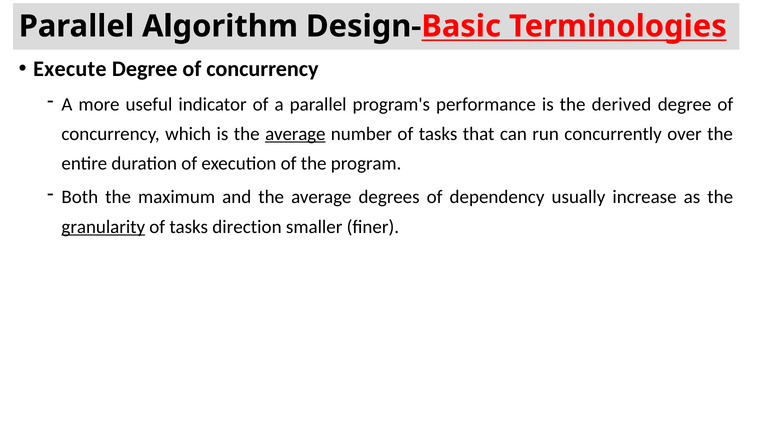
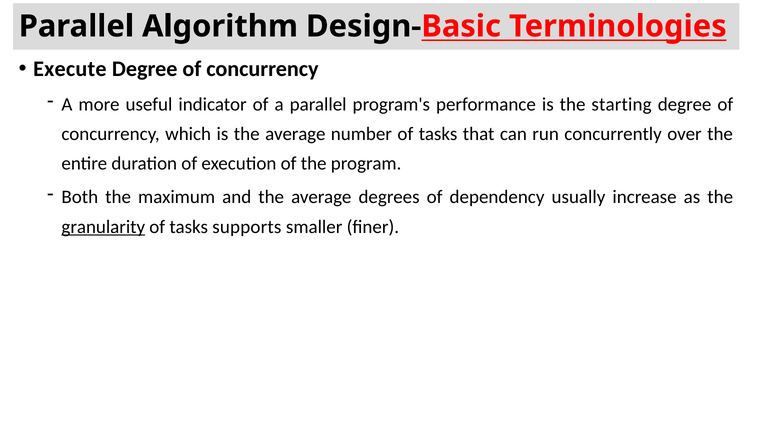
derived: derived -> starting (622, 104)
average underline: present -> none (295, 134)
direction: direction -> supports (247, 227)
